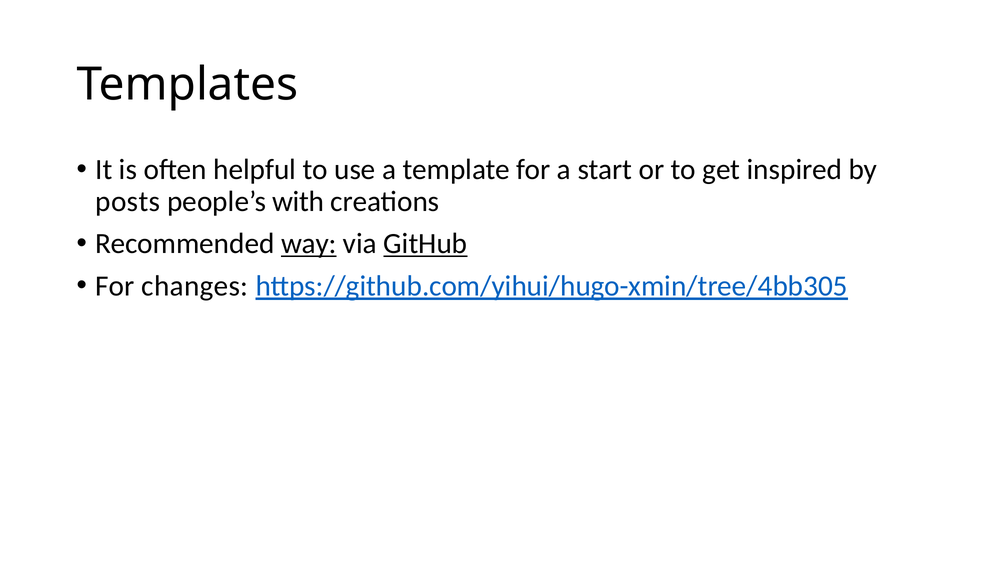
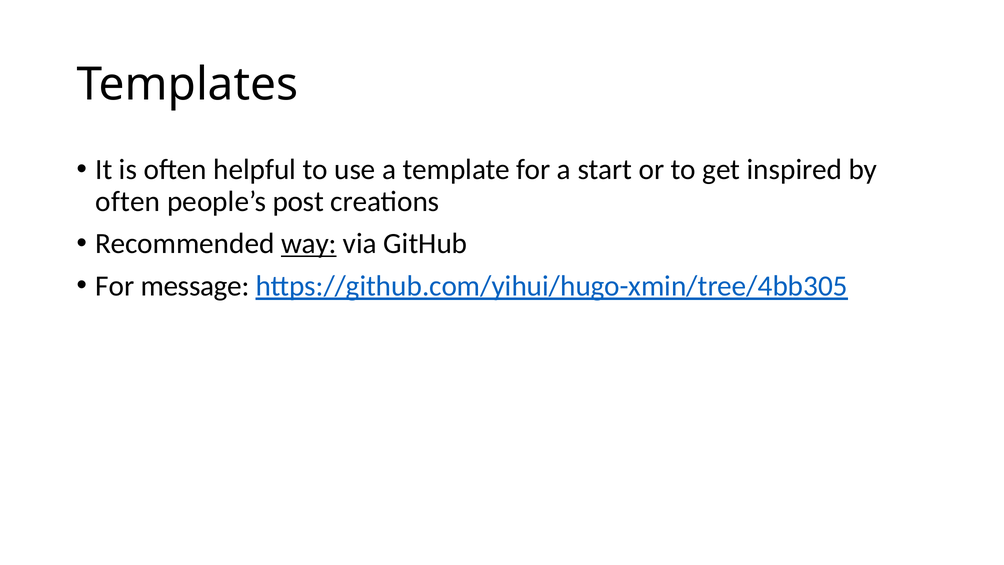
posts: posts -> often (128, 201)
with: with -> post (298, 201)
GitHub underline: present -> none (425, 243)
changes: changes -> message (195, 286)
